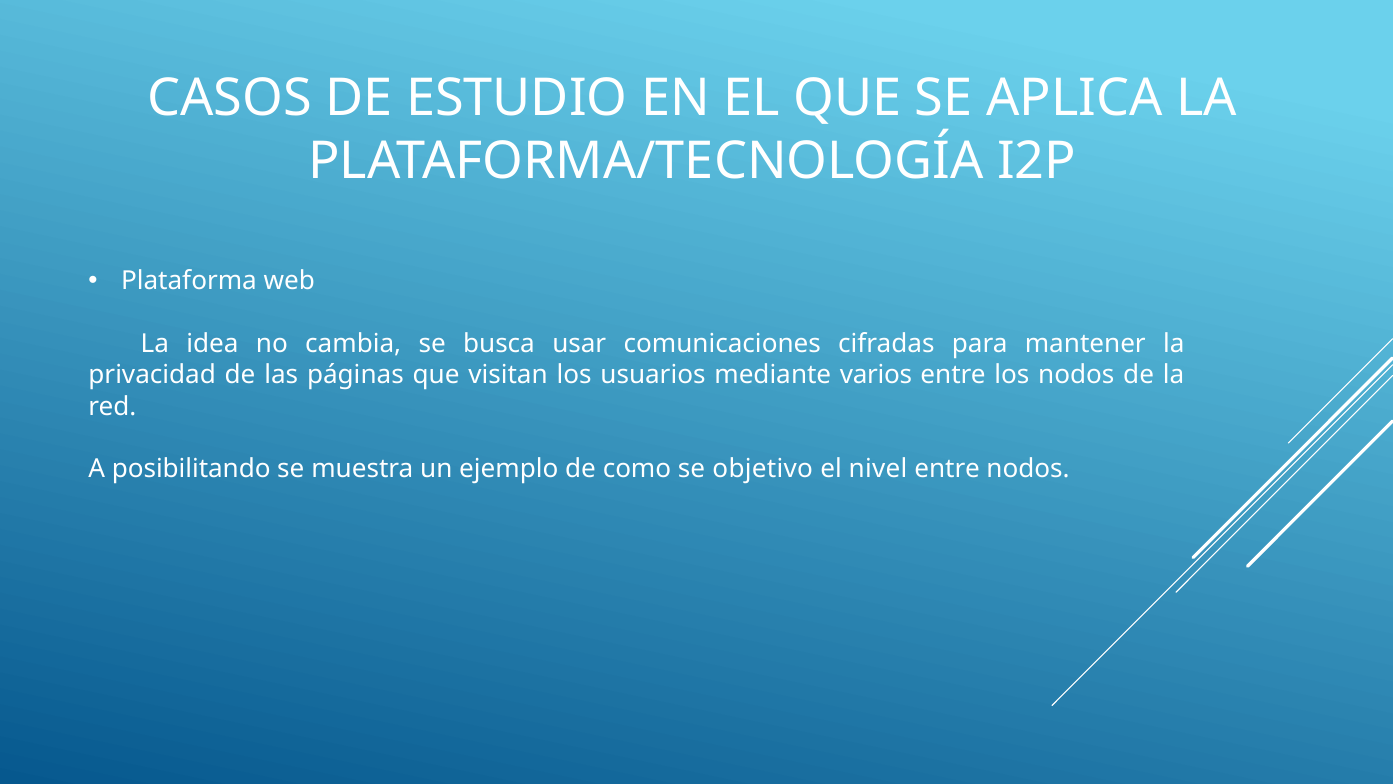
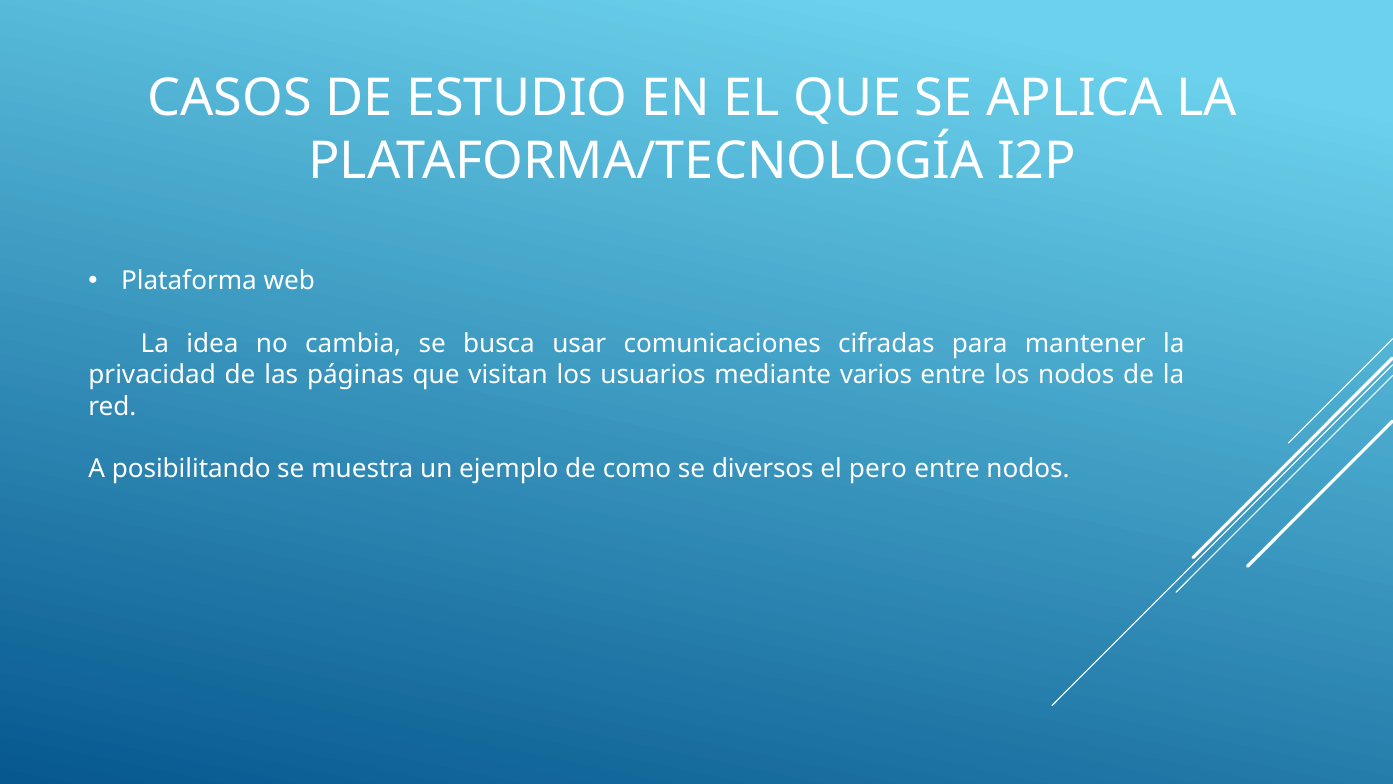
objetivo: objetivo -> diversos (763, 469)
nivel: nivel -> pero (878, 469)
